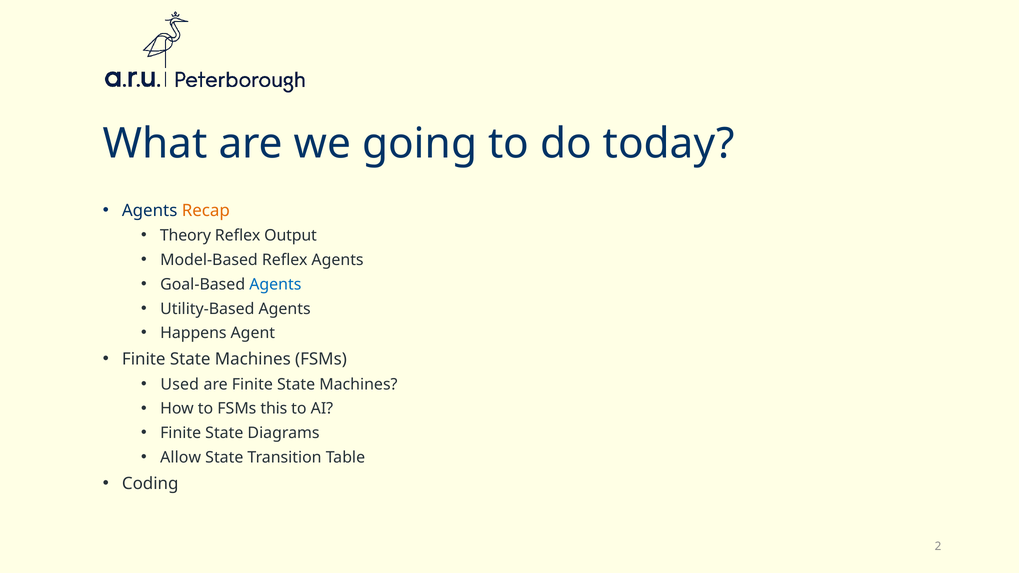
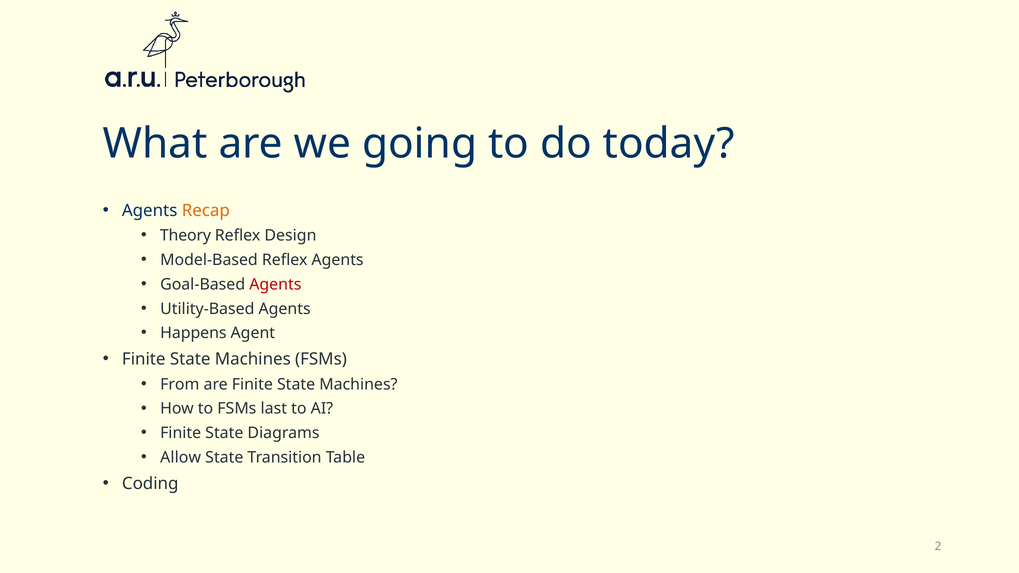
Output: Output -> Design (290, 236)
Agents colour: blue -> red (275, 284)
Used: Used -> From (180, 384)
this: this -> last (274, 409)
